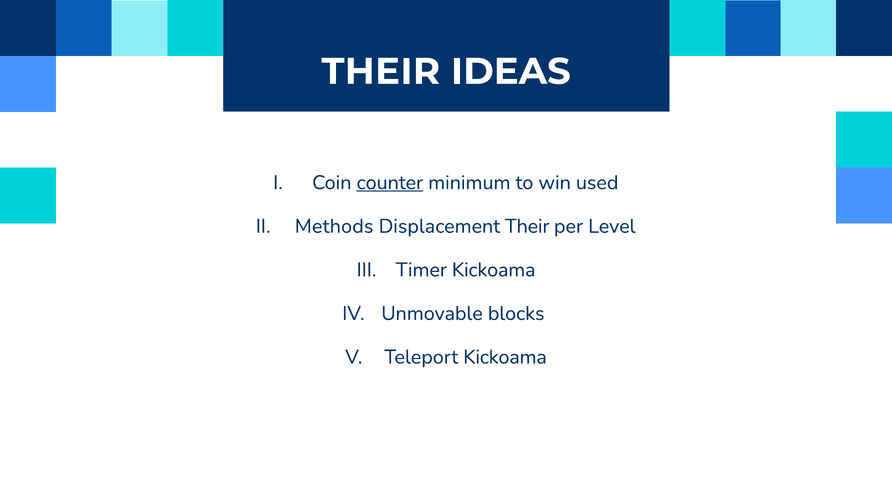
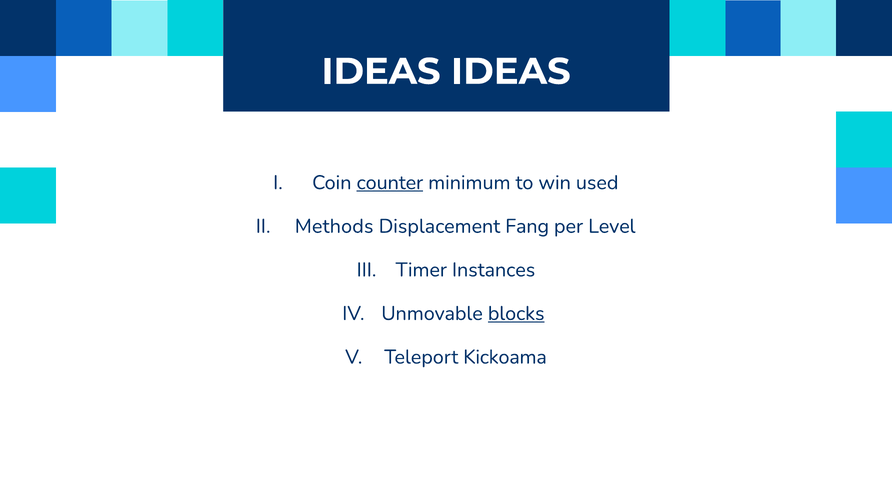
THEIR: THEIR -> IDEAS (381, 72)
Displacement Their: Their -> Fang (527, 226)
Timer Kickoama: Kickoama -> Instances (494, 270)
blocks underline: none -> present (516, 313)
